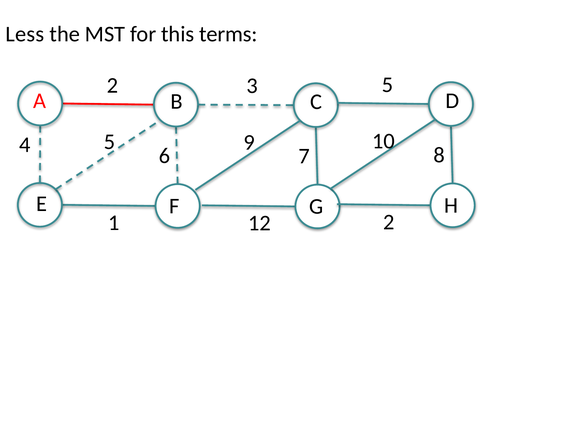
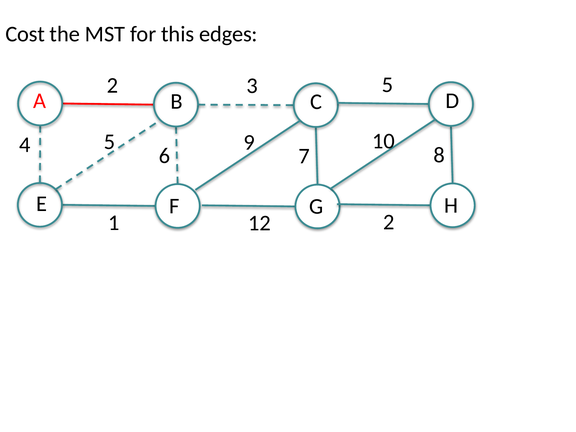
Less: Less -> Cost (25, 34)
terms: terms -> edges (228, 34)
